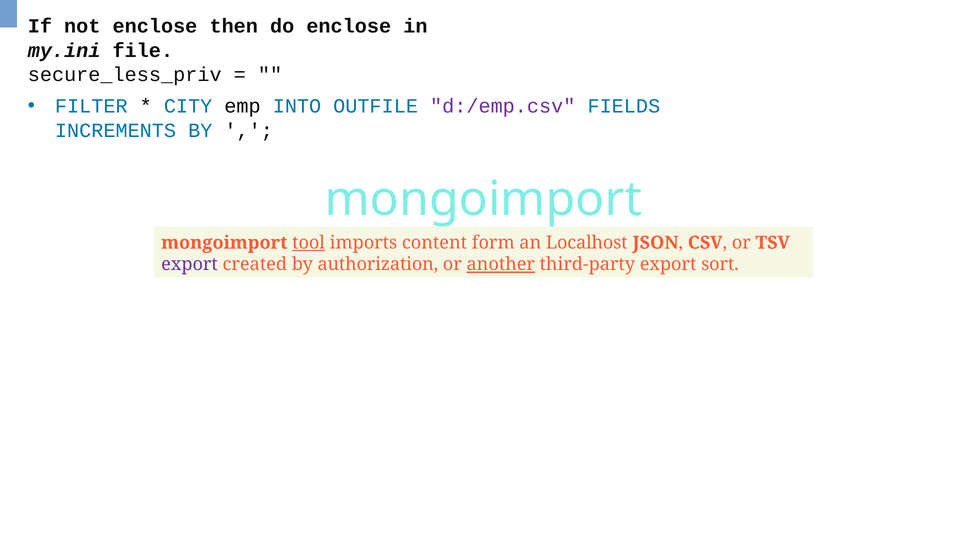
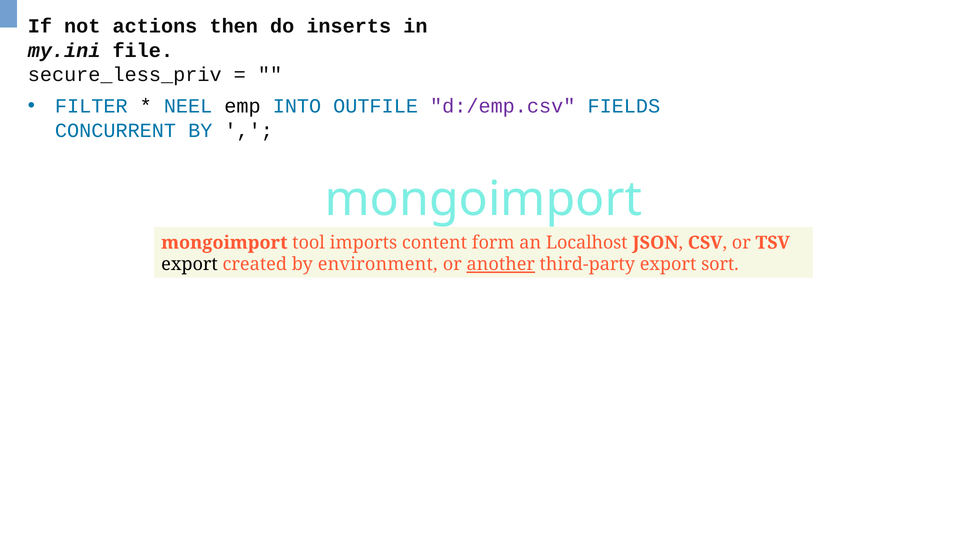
not enclose: enclose -> actions (155, 26)
do enclose: enclose -> inserts (349, 26)
CITY: CITY -> NEEL (188, 106)
INCREMENTS: INCREMENTS -> CONCURRENT (116, 130)
tool underline: present -> none (309, 243)
export colour: purple -> black (190, 264)
authorization: authorization -> environment (378, 264)
